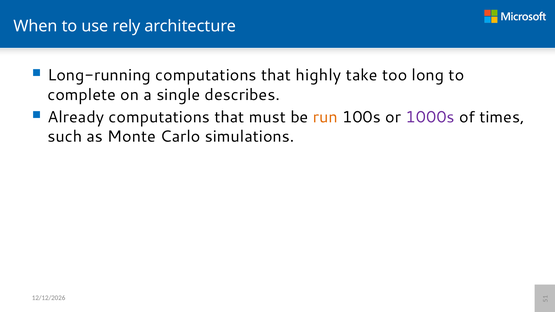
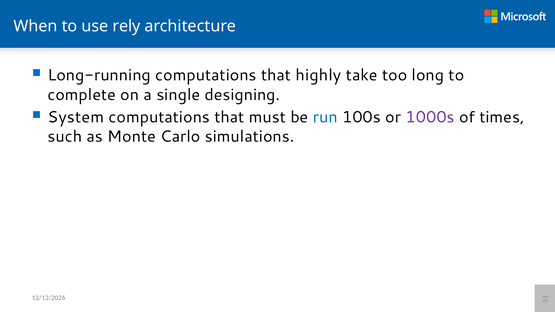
describes: describes -> designing (242, 95)
Already: Already -> System (76, 117)
run colour: orange -> blue (325, 117)
